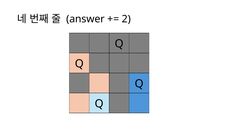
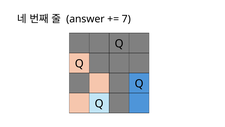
2: 2 -> 7 (126, 19)
